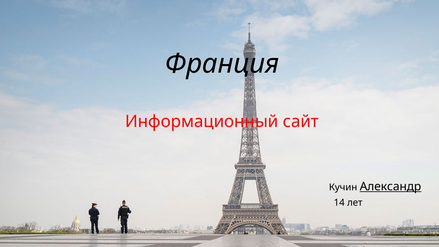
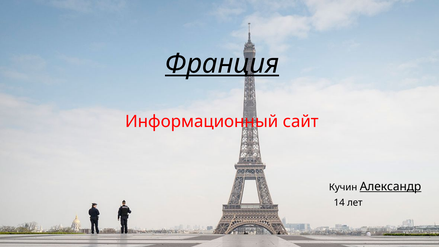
Франция underline: none -> present (222, 64)
